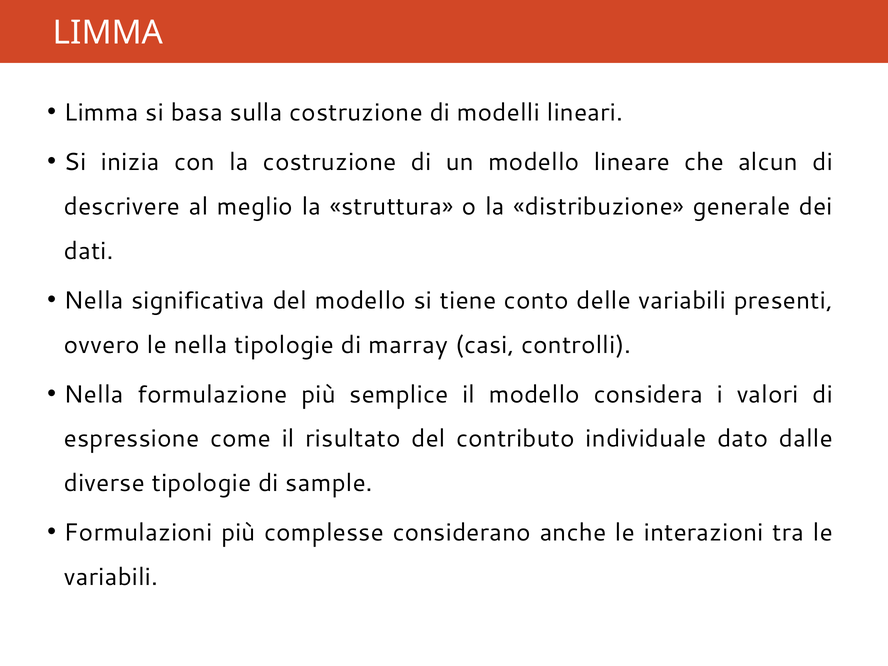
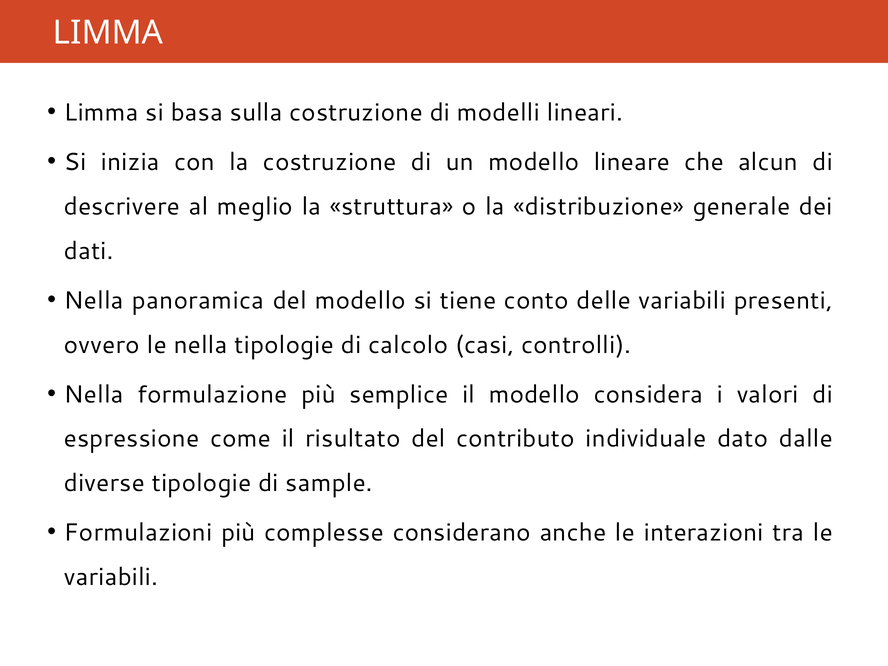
significativa: significativa -> panoramica (198, 300)
marray: marray -> calcolo (408, 345)
